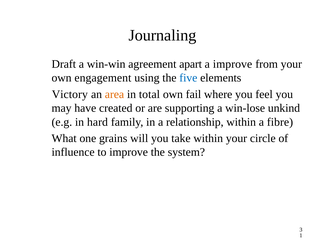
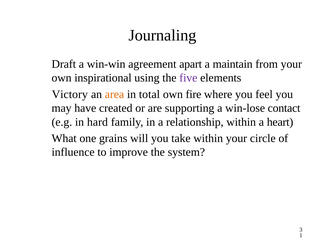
a improve: improve -> maintain (233, 64)
engagement: engagement -> inspirational (103, 78)
five colour: blue -> purple (188, 78)
fail: fail -> fire (194, 95)
unkind: unkind -> contact (284, 108)
fibre: fibre -> heart (280, 122)
